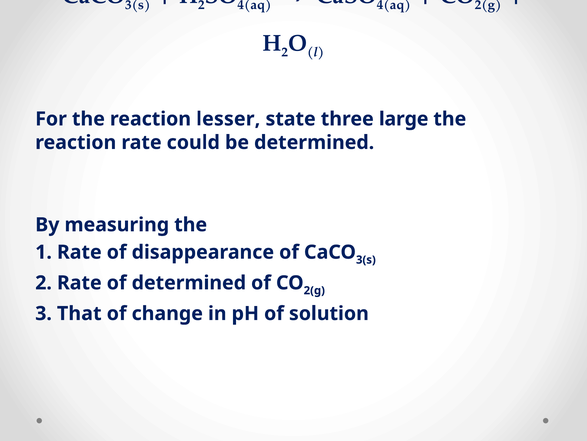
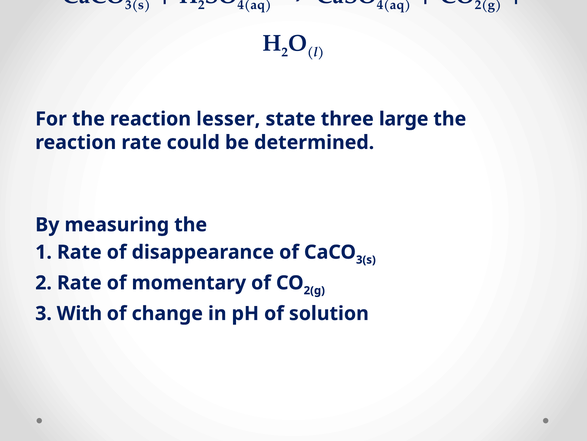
of determined: determined -> momentary (189, 282)
That: That -> With (79, 313)
